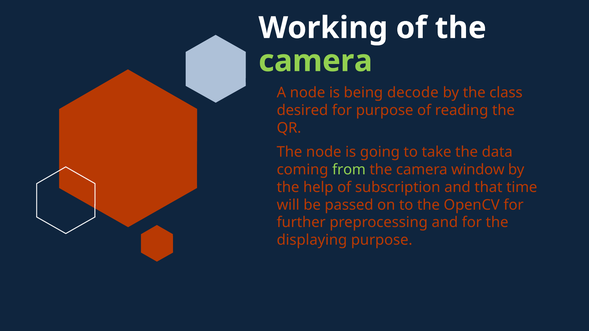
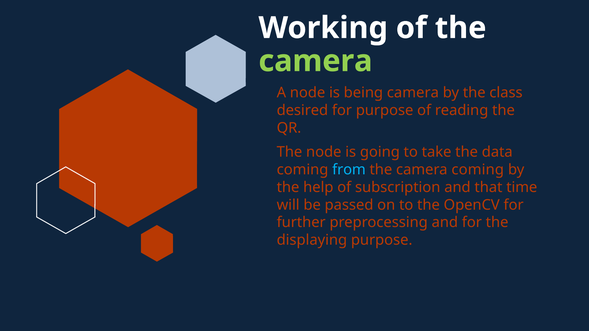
being decode: decode -> camera (413, 93)
from colour: light green -> light blue (349, 170)
camera window: window -> coming (478, 170)
